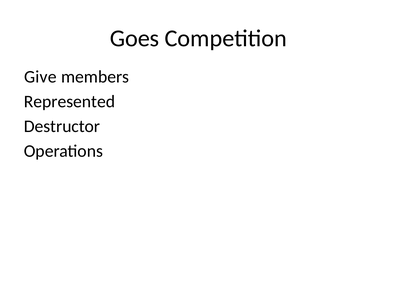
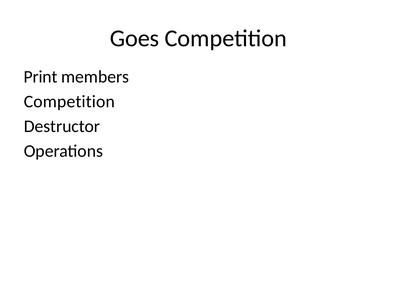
Give: Give -> Print (41, 77)
Represented: Represented -> Competition (69, 101)
